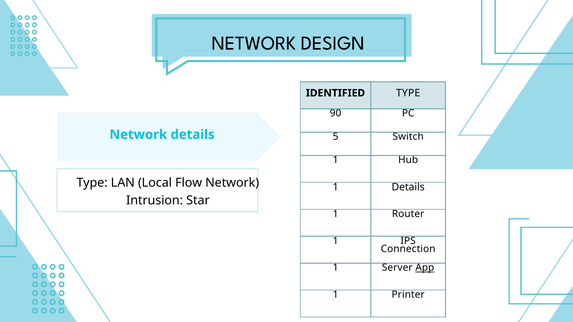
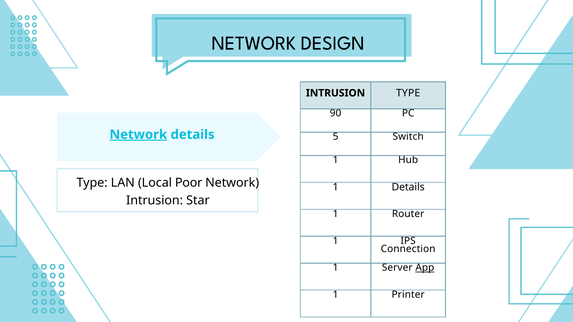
IDENTIFIED: IDENTIFIED -> INTRUSION (336, 93)
Network underline: none -> present (138, 135)
Flow: Flow -> Poor (189, 183)
